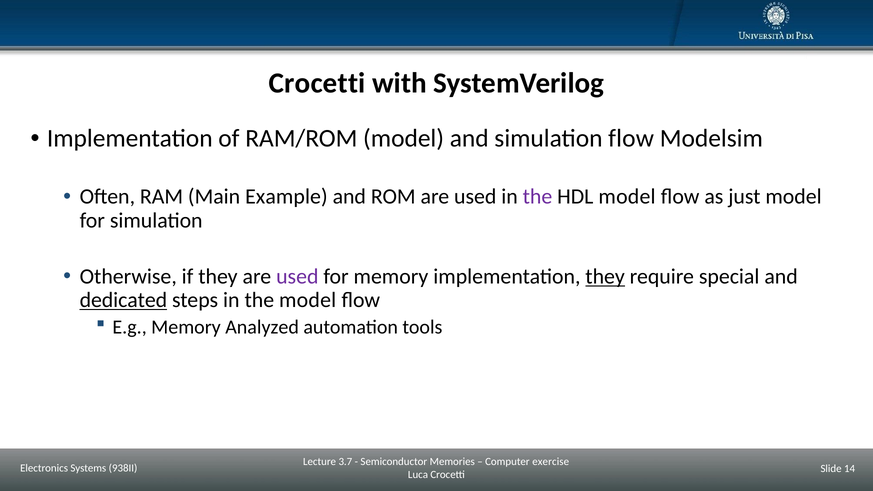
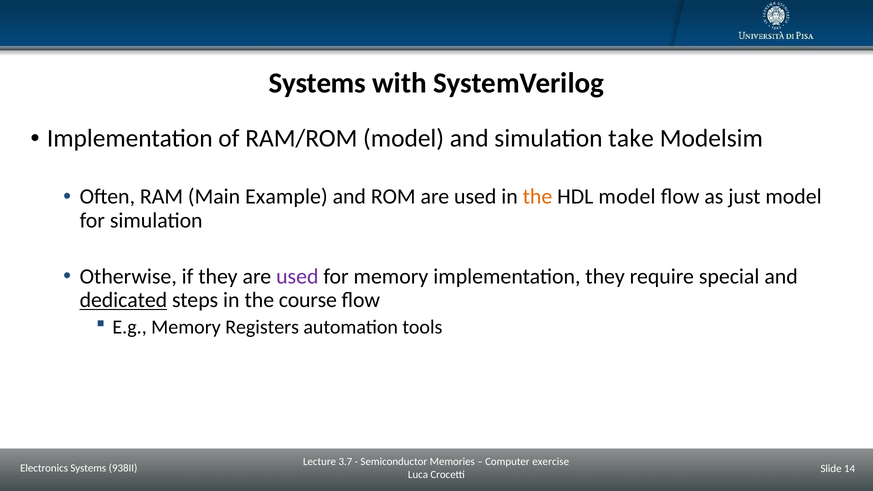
Crocetti: Crocetti -> Systems (317, 83)
simulation flow: flow -> take (631, 139)
the colour: purple -> orange (537, 197)
they underline: present -> none (605, 277)
the model: model -> course (308, 300)
Analyzed: Analyzed -> Registers (262, 327)
